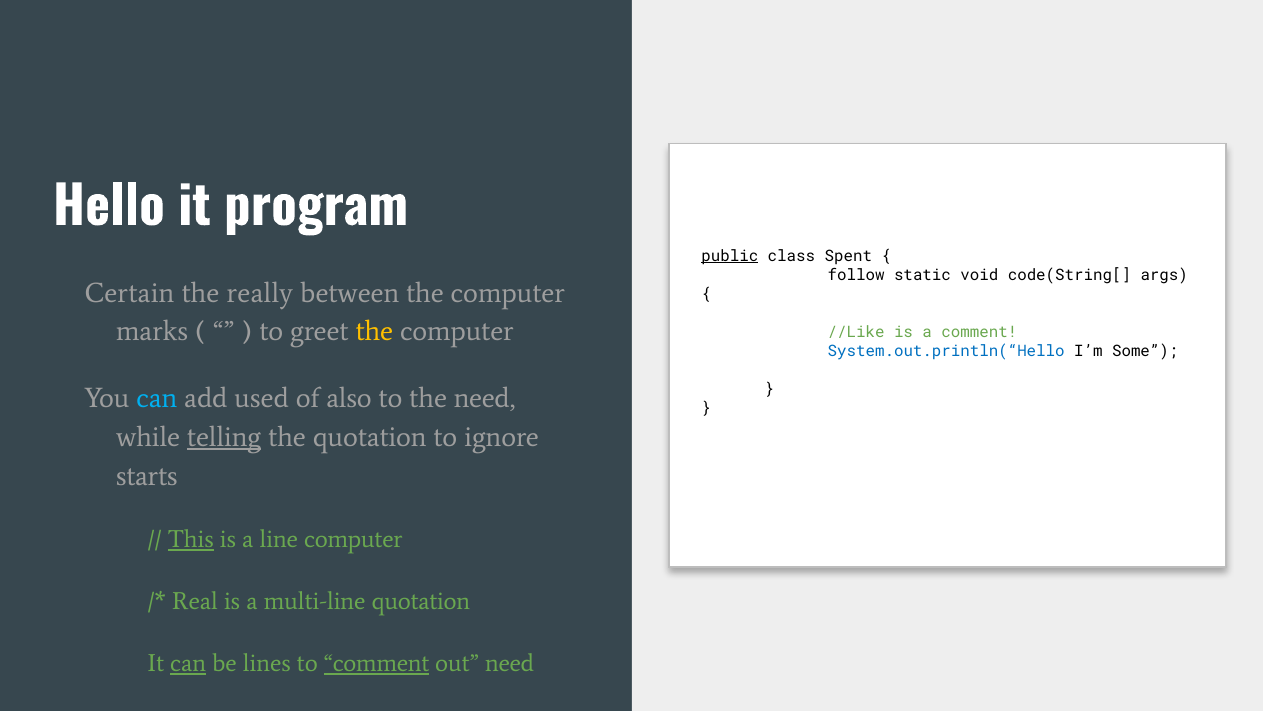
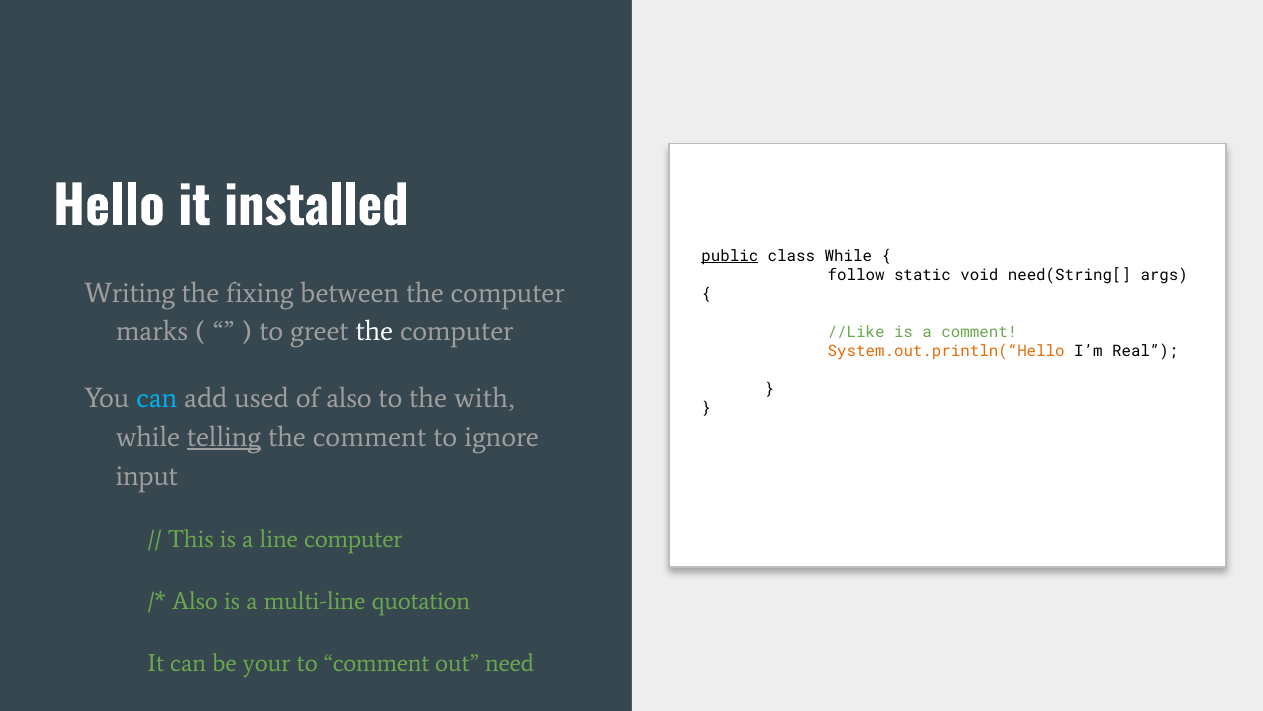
program: program -> installed (316, 207)
class Spent: Spent -> While (848, 256)
code(String[: code(String[ -> need(String[ (1069, 275)
Certain: Certain -> Writing (130, 293)
really: really -> fixing (260, 293)
the colour: yellow -> white (374, 331)
System.out.println(“Hello colour: blue -> orange (946, 351)
Some: Some -> Real (1145, 351)
the need: need -> with (484, 398)
the quotation: quotation -> comment (370, 437)
starts: starts -> input (147, 475)
This underline: present -> none (191, 539)
Real: Real -> Also (195, 601)
can underline: present -> none (188, 663)
lines: lines -> your (267, 663)
comment underline: present -> none (377, 663)
